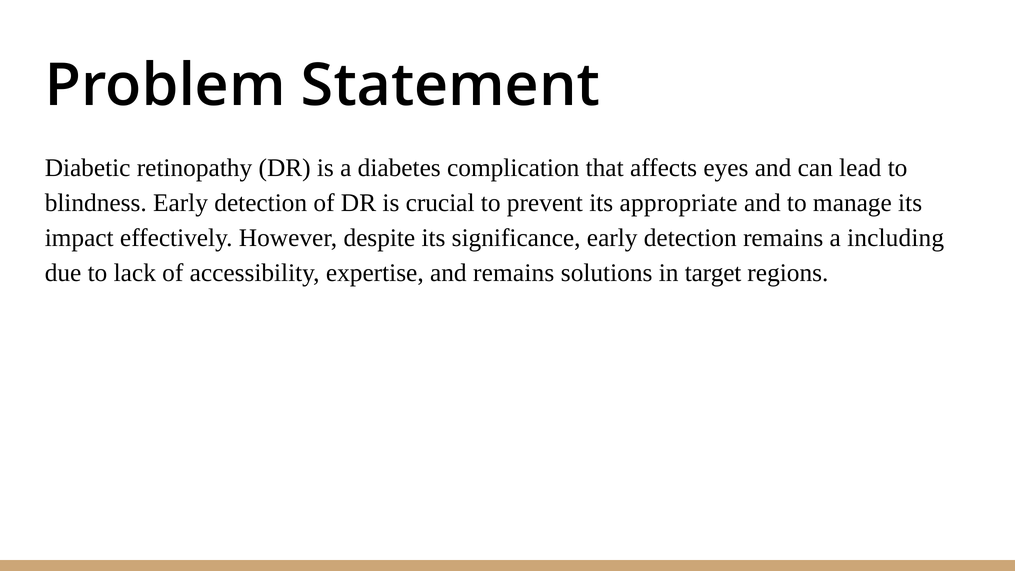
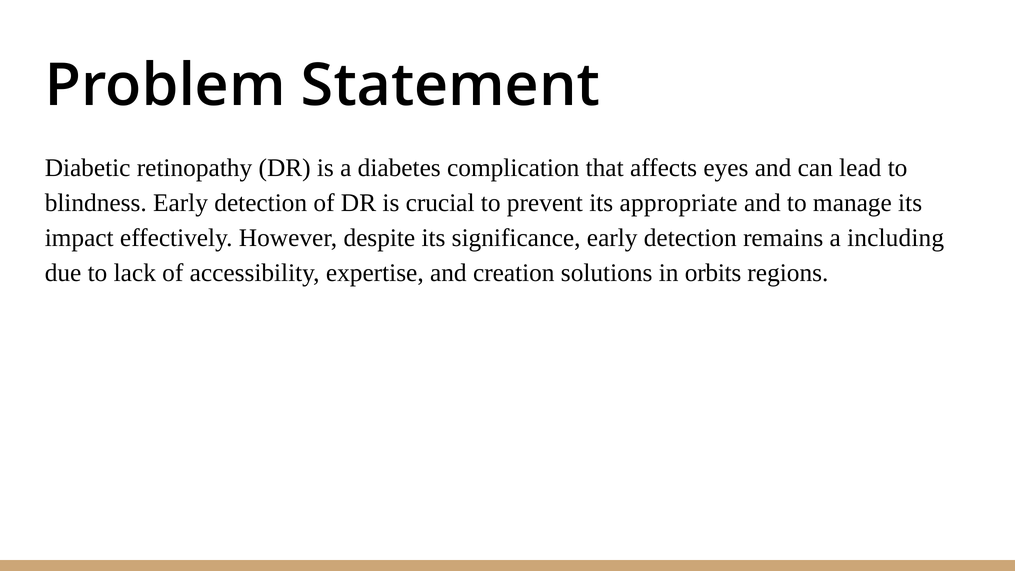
and remains: remains -> creation (514, 273)
target: target -> orbits (713, 273)
